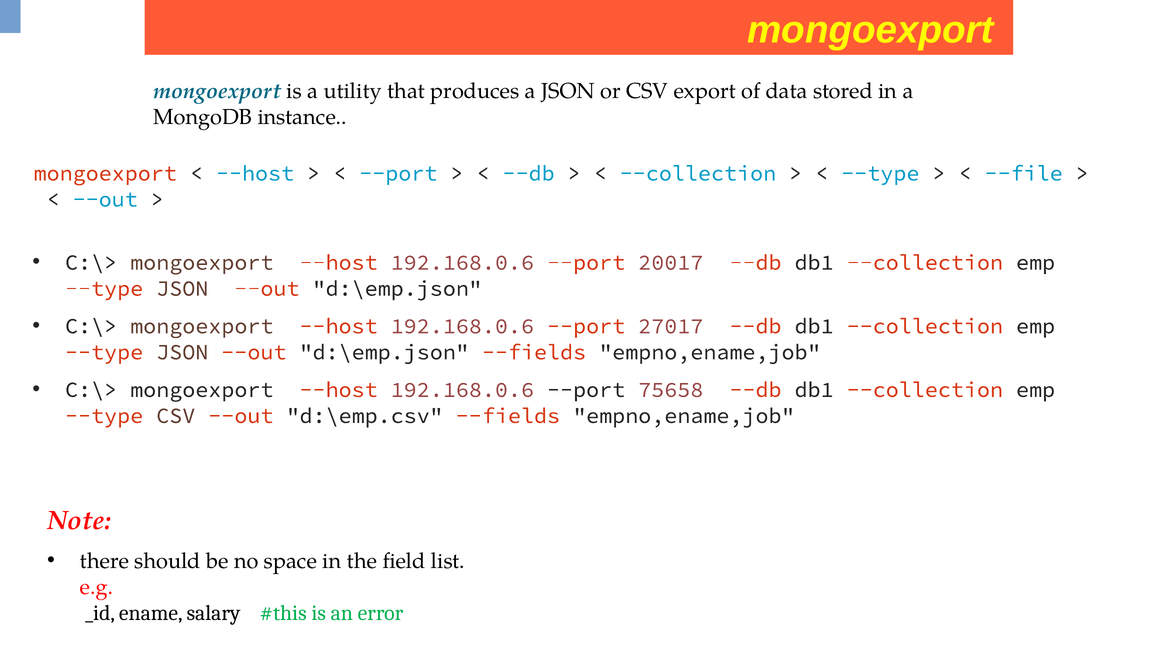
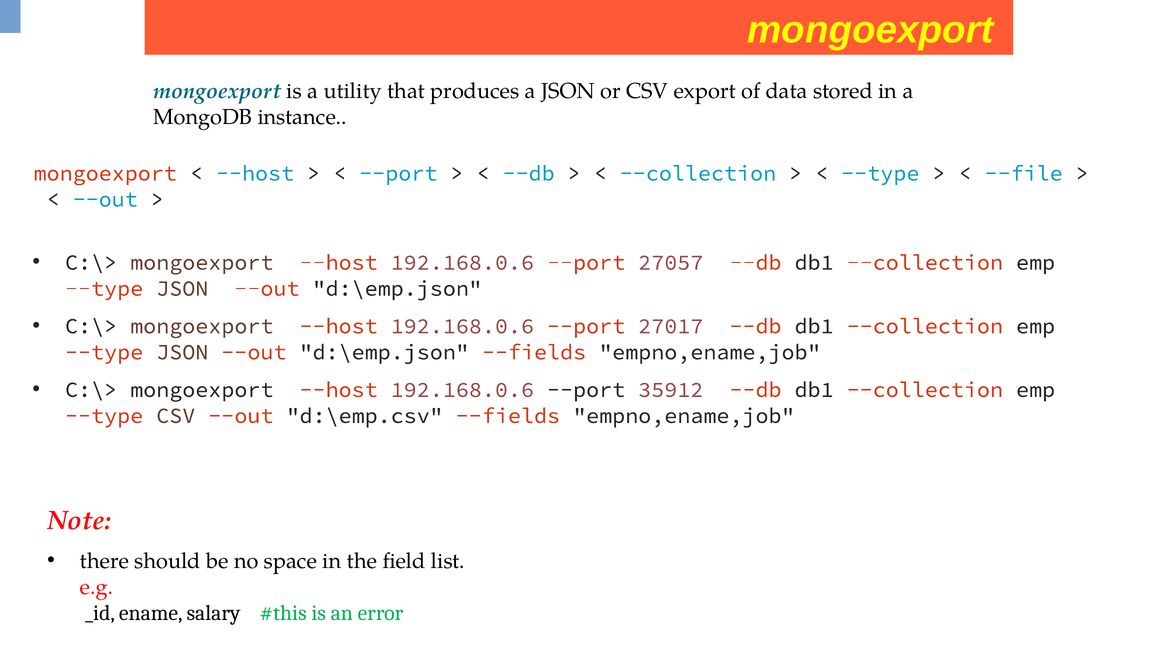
20017: 20017 -> 27057 (671, 263)
75658: 75658 -> 35912 (671, 390)
